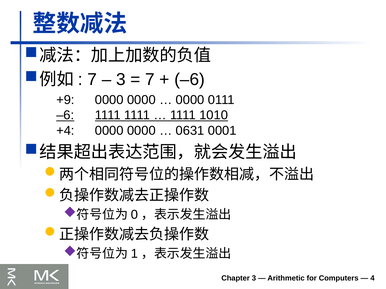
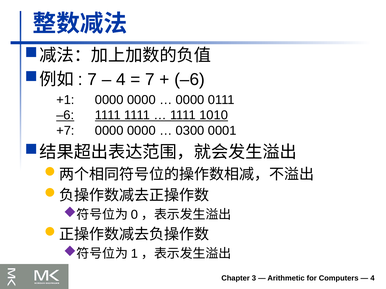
3: 3 -> 4 (121, 80)
+9: +9 -> +1 (65, 100)
+4: +4 -> +7 (65, 131)
0631: 0631 -> 0300 (190, 131)
